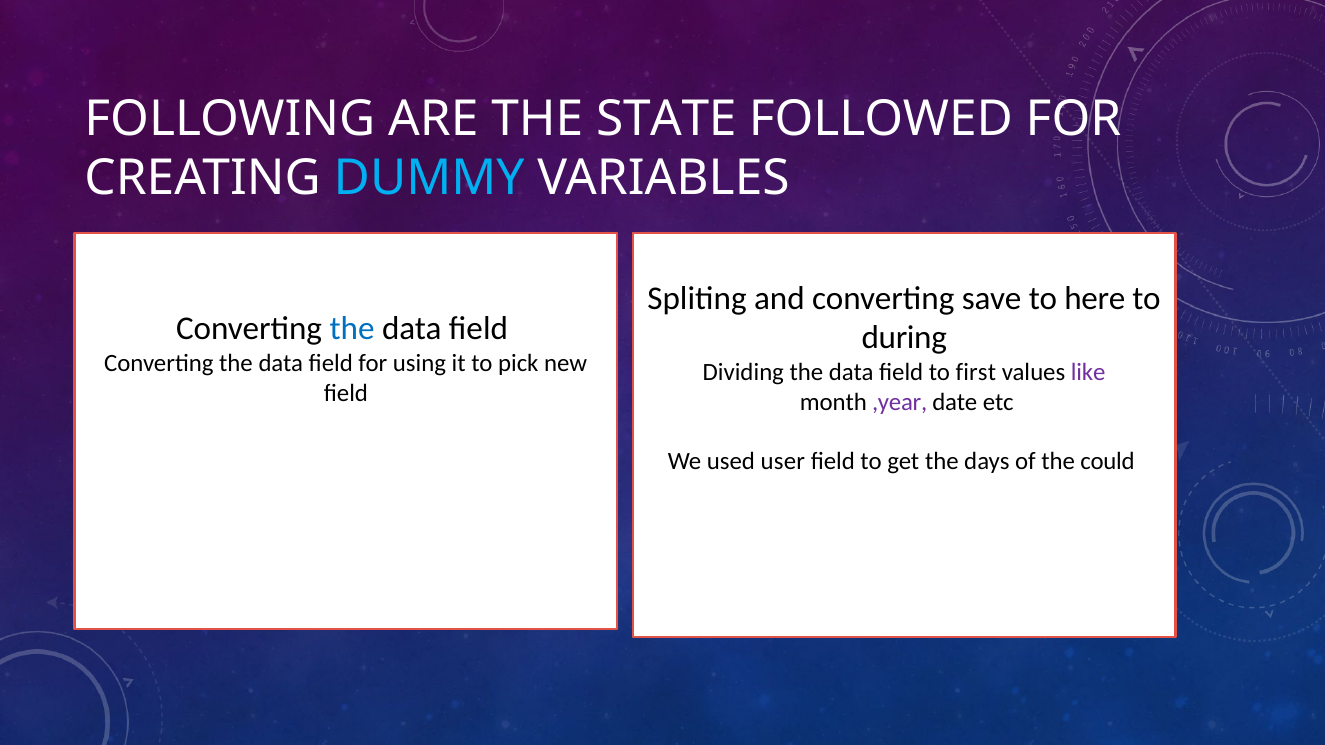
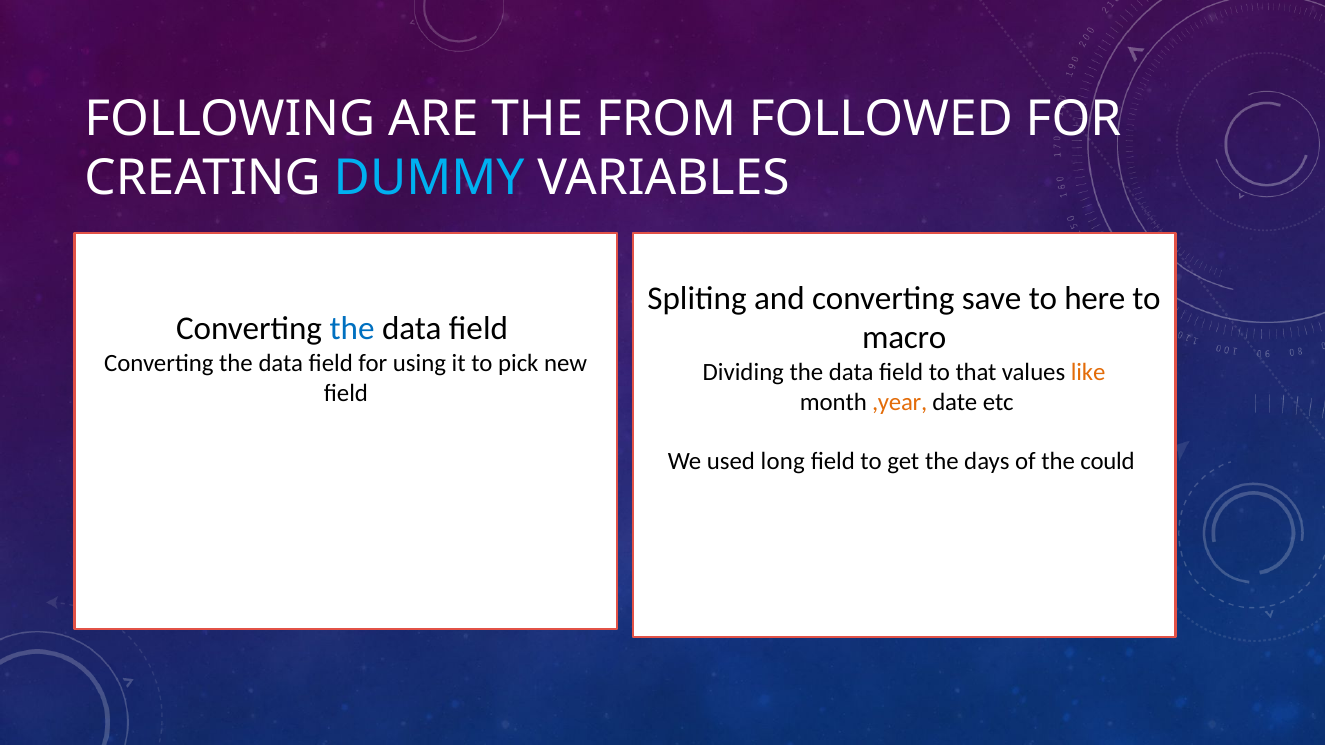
STATE: STATE -> FROM (666, 119)
during: during -> macro (904, 338)
first: first -> that (976, 372)
like colour: purple -> orange (1088, 372)
,year colour: purple -> orange (900, 402)
user: user -> long (783, 462)
